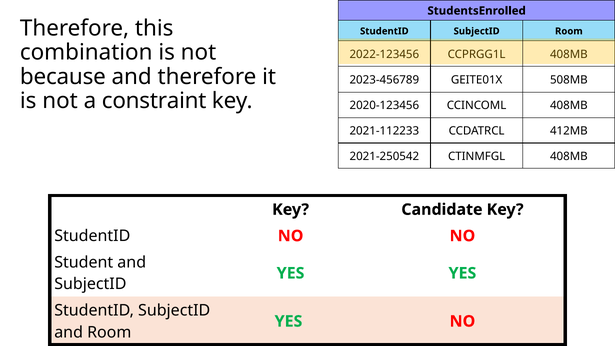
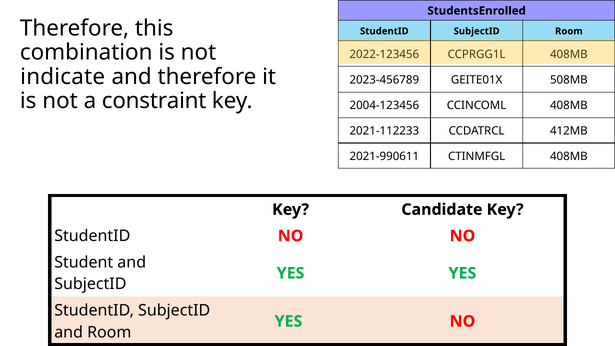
because: because -> indicate (63, 77)
2020-123456: 2020-123456 -> 2004-123456 (384, 106)
2021-250542: 2021-250542 -> 2021-990611 (384, 156)
